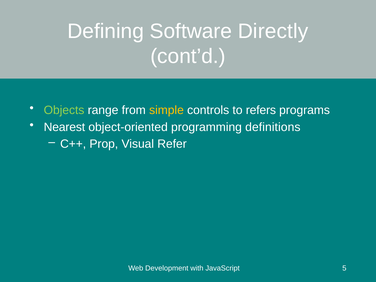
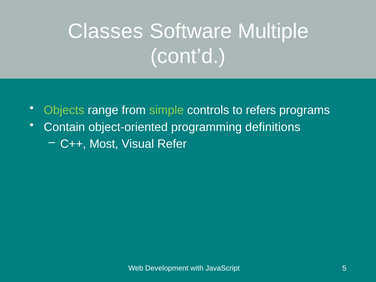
Defining: Defining -> Classes (106, 31)
Directly: Directly -> Multiple (273, 31)
simple colour: yellow -> light green (166, 110)
Nearest: Nearest -> Contain (64, 127)
Prop: Prop -> Most (104, 144)
